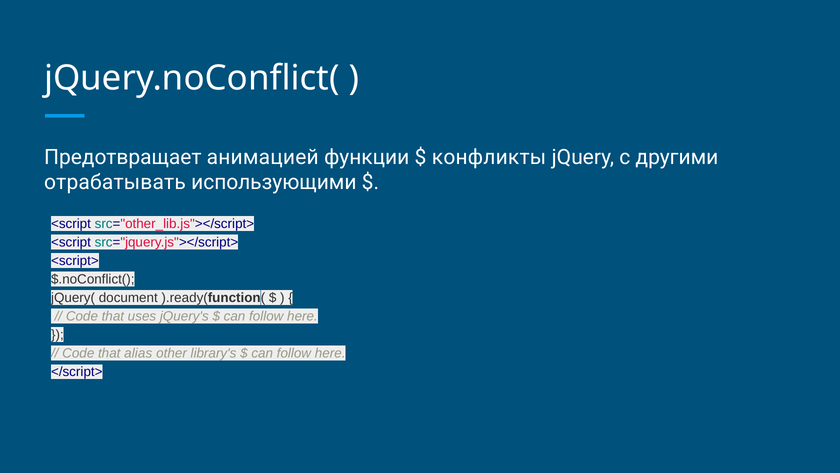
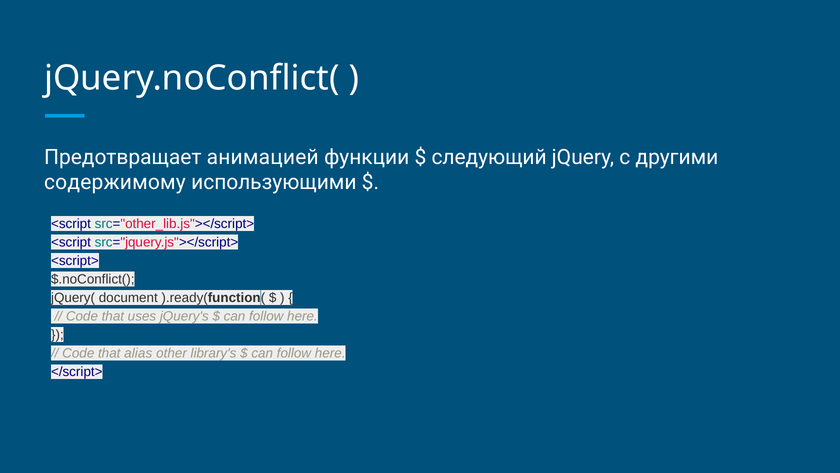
конфликты: конфликты -> следующий (489, 157)
отрабатывать: отрабатывать -> содержимому (115, 182)
